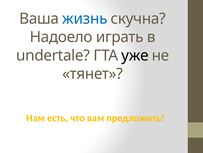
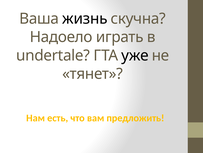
жизнь colour: blue -> black (85, 19)
